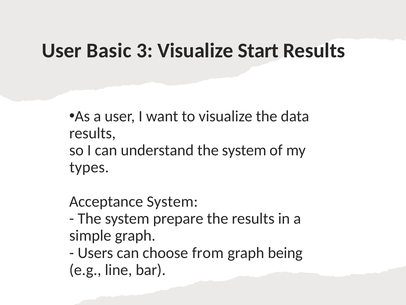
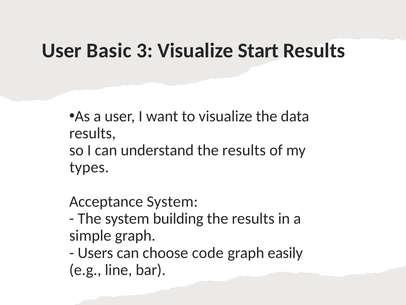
understand the system: system -> results (244, 150)
prepare: prepare -> building (178, 218)
from: from -> code (208, 252)
being: being -> easily (285, 252)
